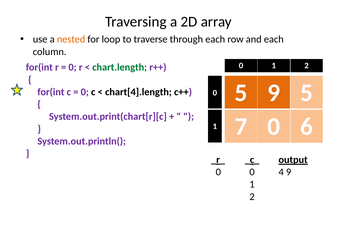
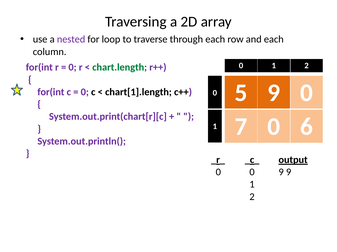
nested colour: orange -> purple (71, 39)
9 5: 5 -> 0 (307, 93)
chart[4].length: chart[4].length -> chart[1].length (138, 92)
0 4: 4 -> 9 (281, 173)
